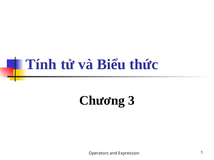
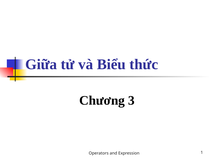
Tính: Tính -> Giữa (41, 64)
